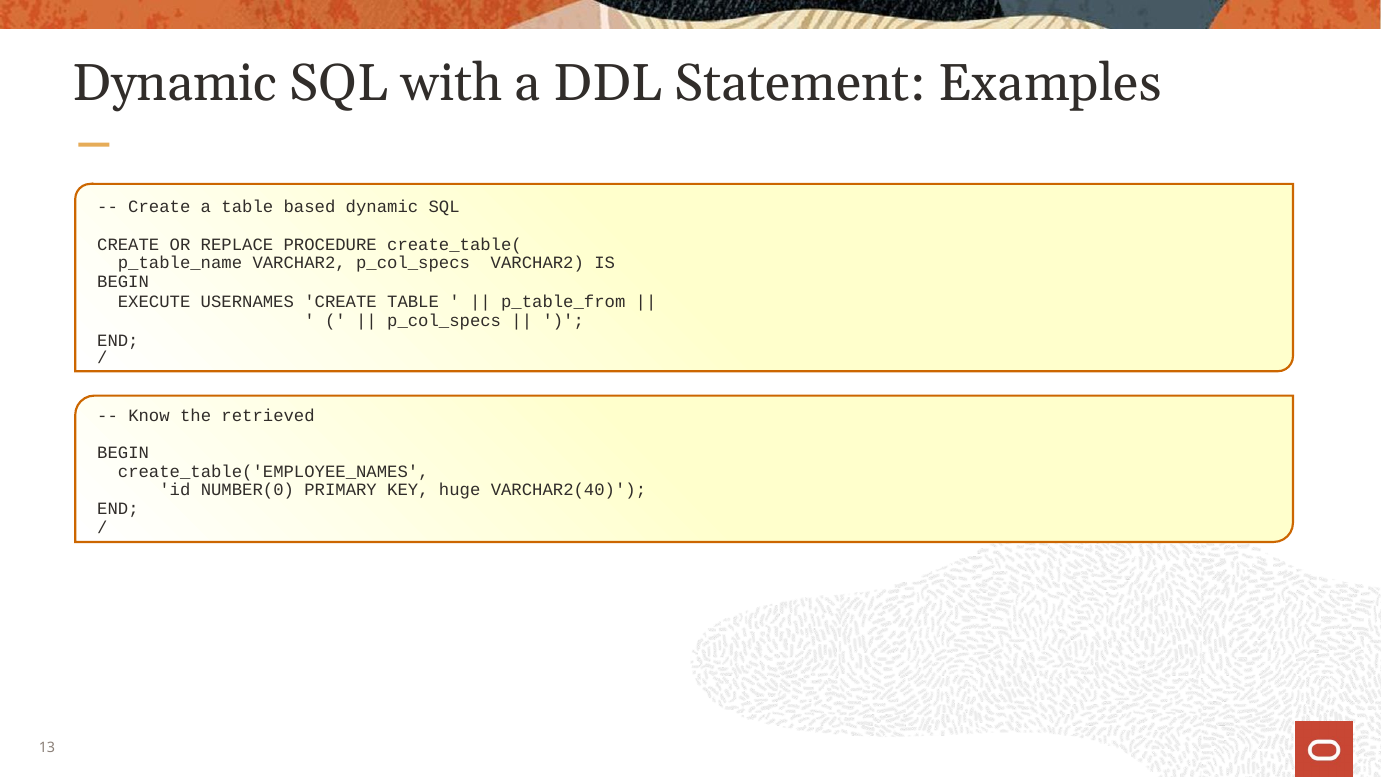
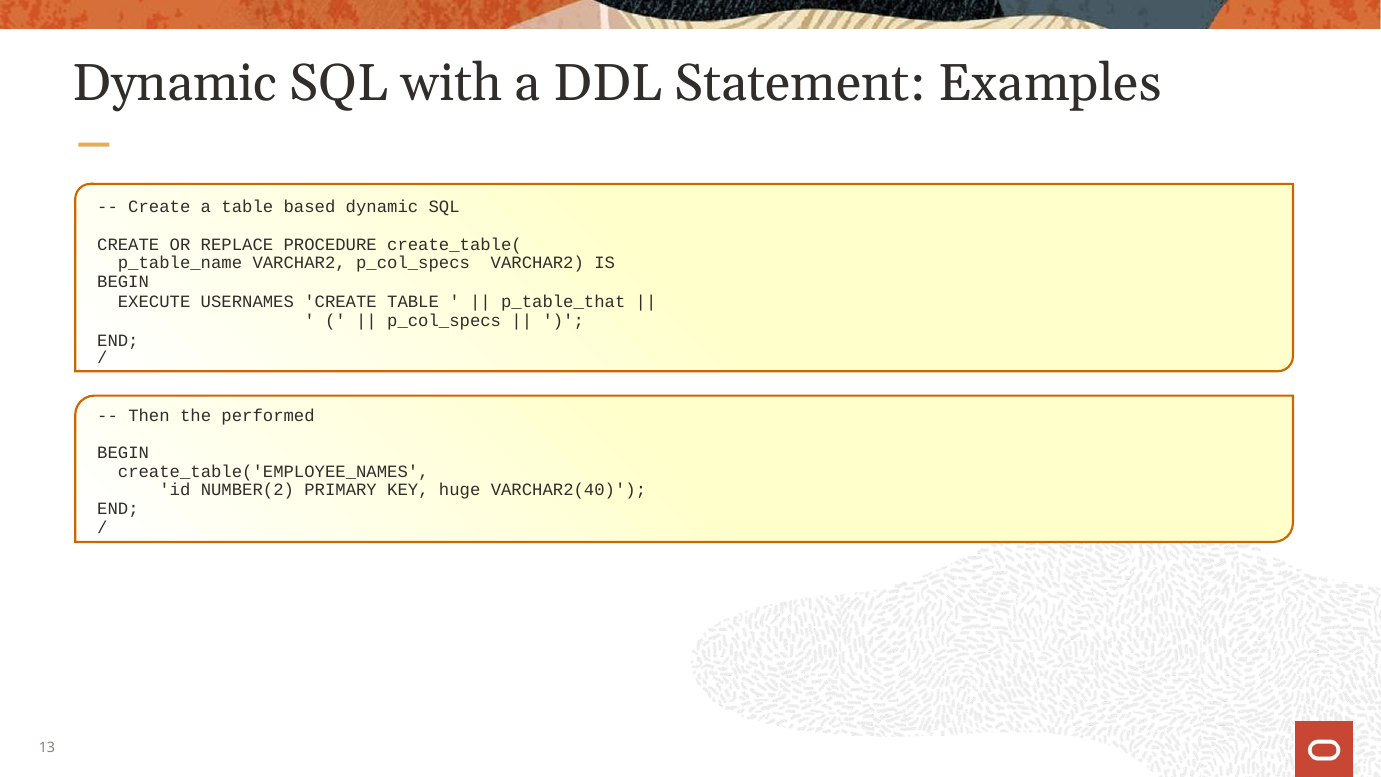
p_table_from: p_table_from -> p_table_that (563, 301)
Know: Know -> Then (149, 415)
retrieved: retrieved -> performed (268, 415)
NUMBER(0: NUMBER(0 -> NUMBER(2 (247, 490)
